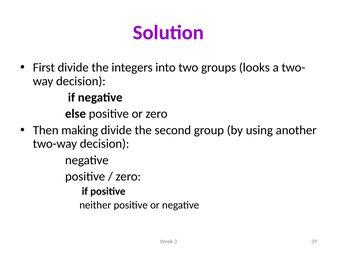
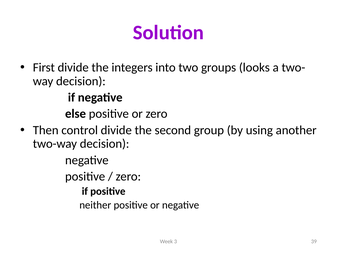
making: making -> control (80, 130)
